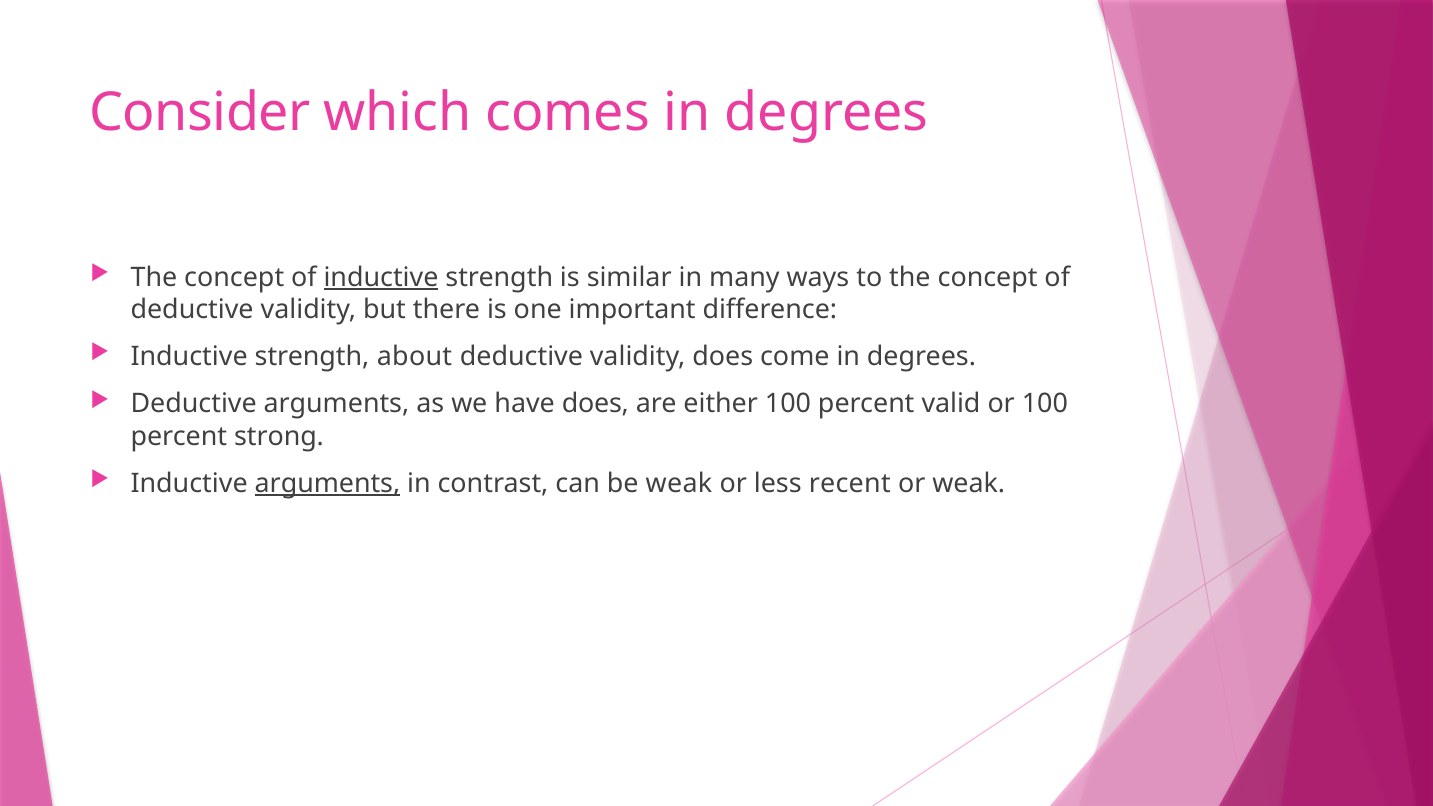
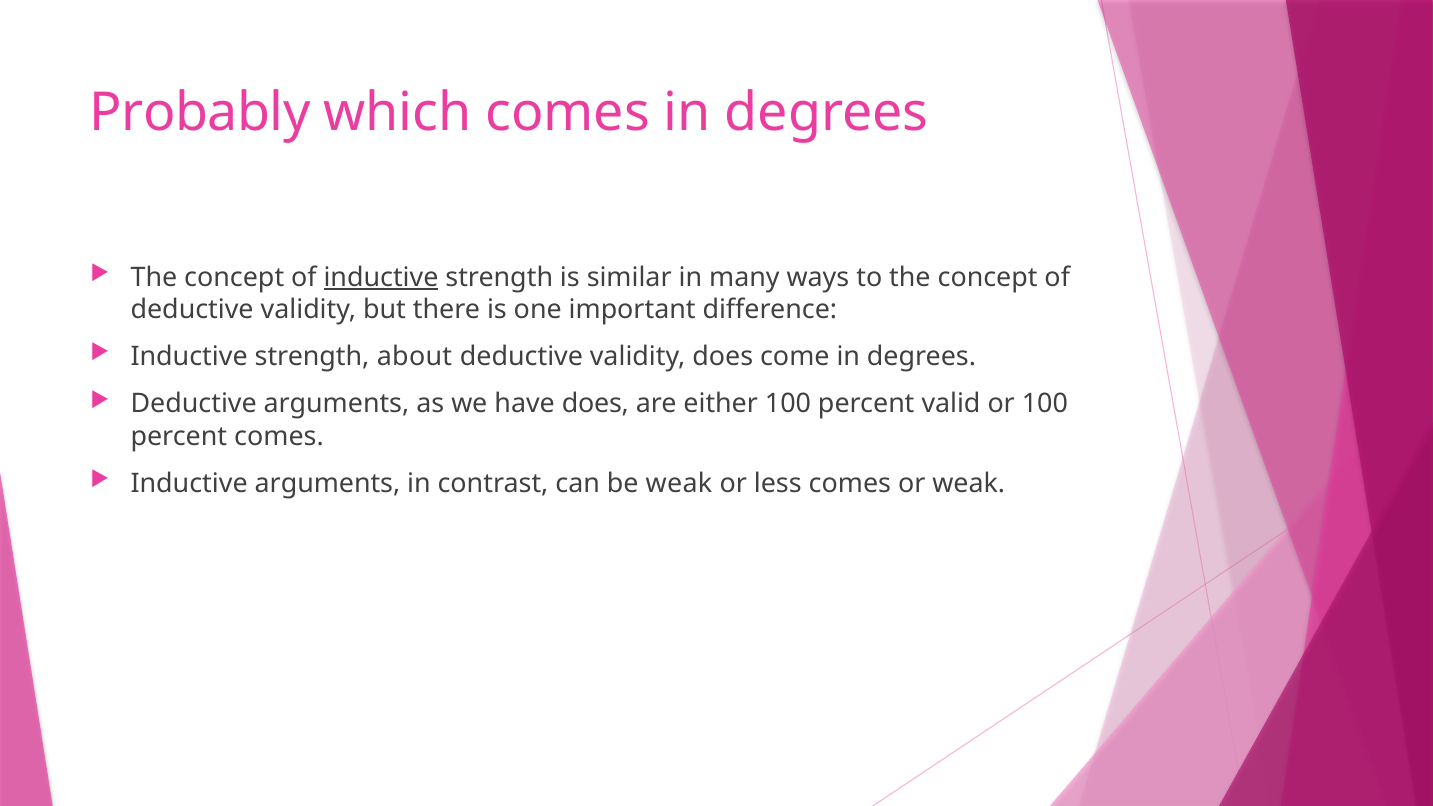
Consider: Consider -> Probably (200, 113)
percent strong: strong -> comes (279, 436)
arguments underline: present -> none (327, 483)
less recent: recent -> comes (850, 483)
